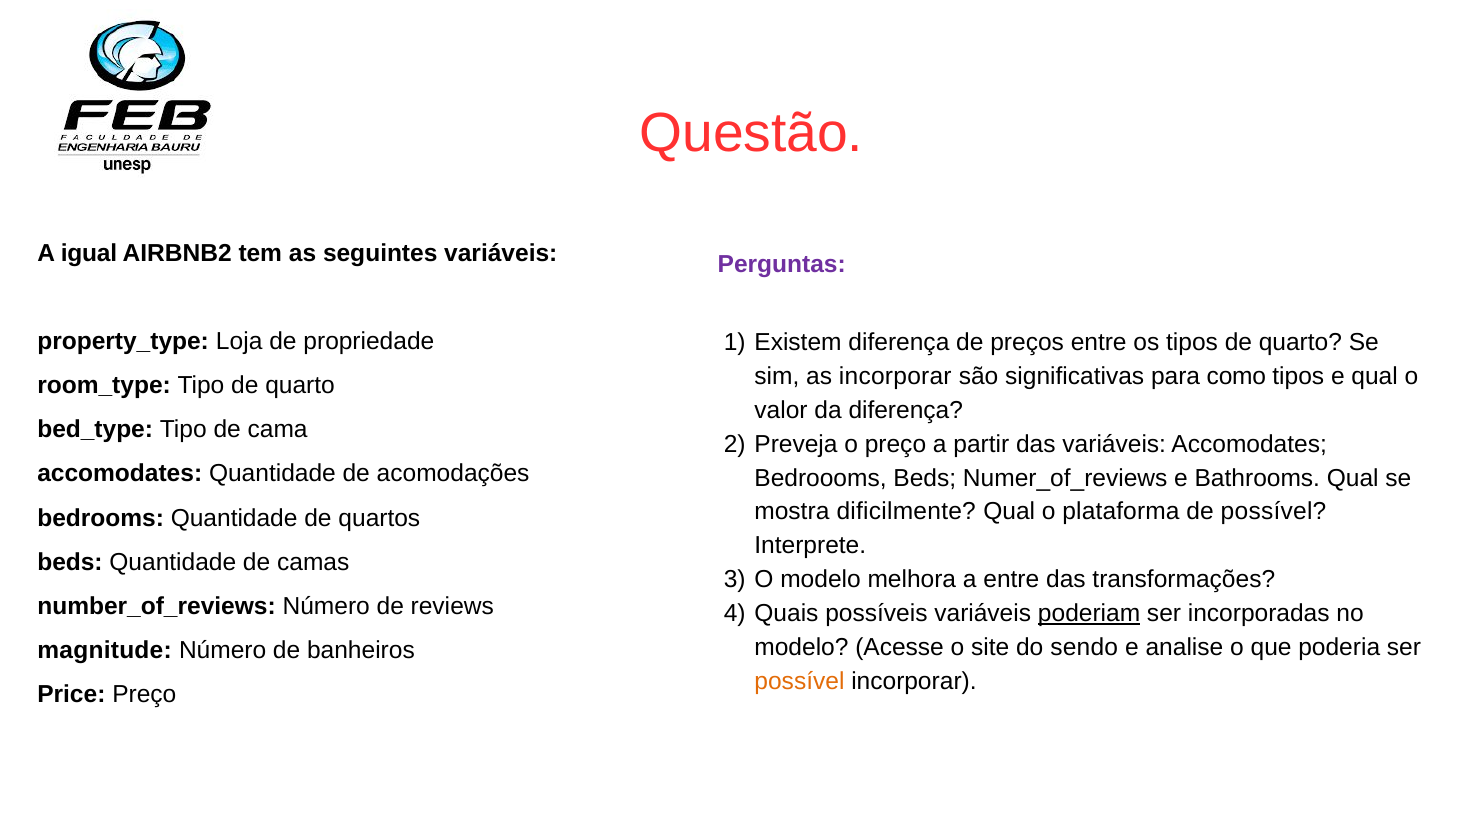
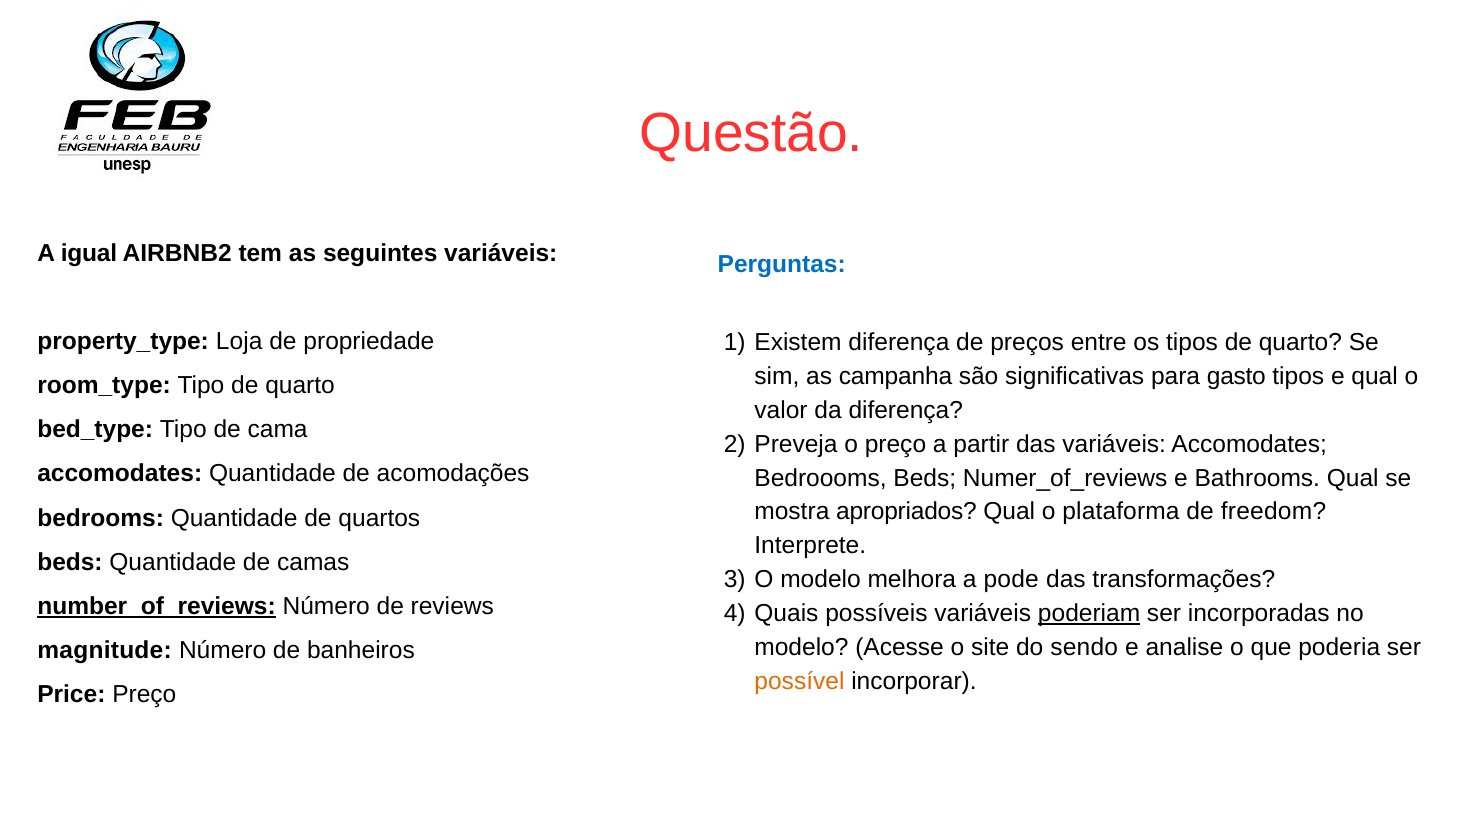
Perguntas colour: purple -> blue (782, 265)
as incorporar: incorporar -> campanha (896, 376)
como: como -> gasto (1236, 376)
dificilmente: dificilmente -> apropriados (906, 512)
de possível: possível -> freedom (1274, 512)
a entre: entre -> pode (1011, 579)
number_of_reviews underline: none -> present (157, 606)
